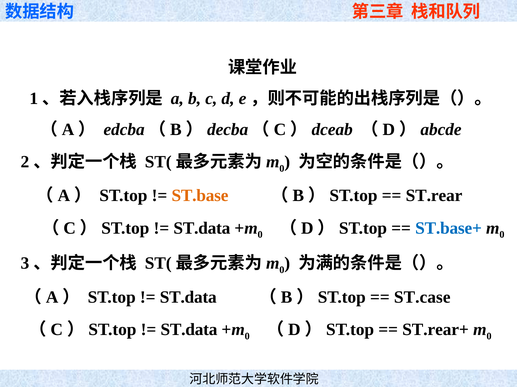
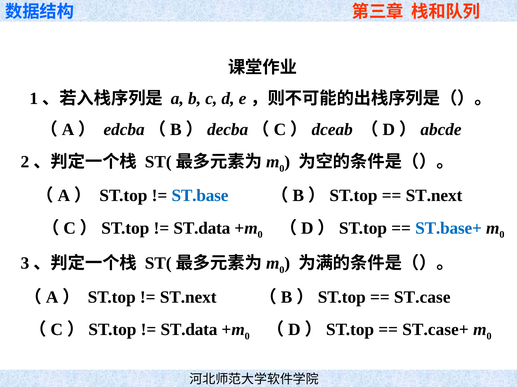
ST.base colour: orange -> blue (200, 196)
ST.rear: ST.rear -> ST.next (434, 196)
ST.data: ST.data -> ST.next (188, 298)
ST.rear+: ST.rear+ -> ST.case+ (435, 330)
